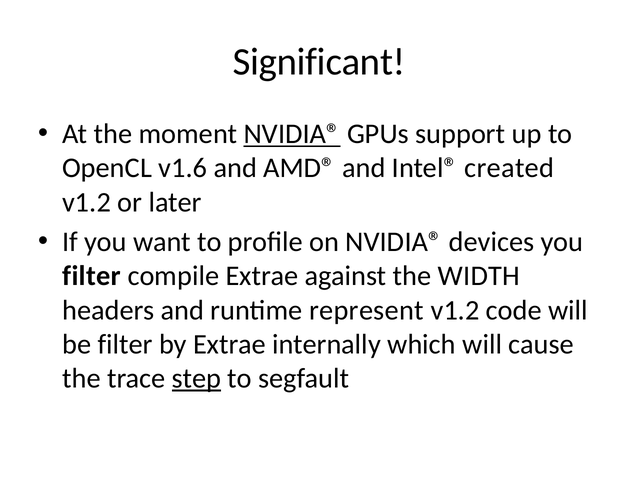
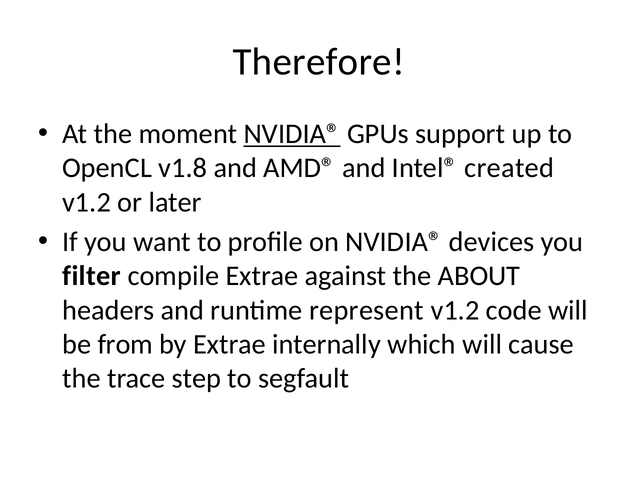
Significant: Significant -> Therefore (319, 62)
v1.6: v1.6 -> v1.8 (183, 168)
WIDTH: WIDTH -> ABOUT (479, 276)
be filter: filter -> from (125, 344)
step underline: present -> none (197, 378)
